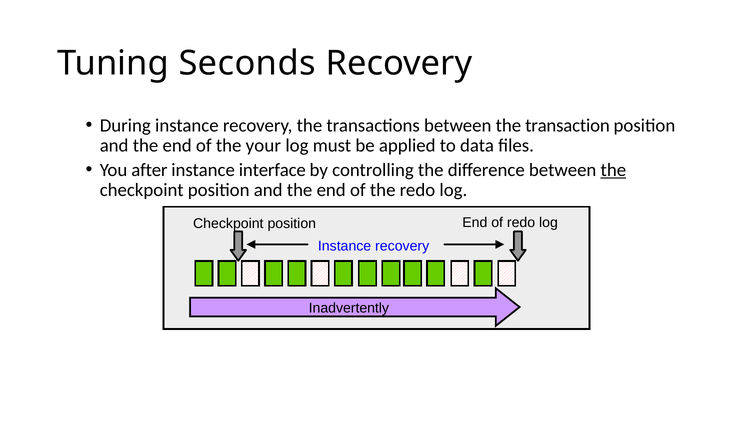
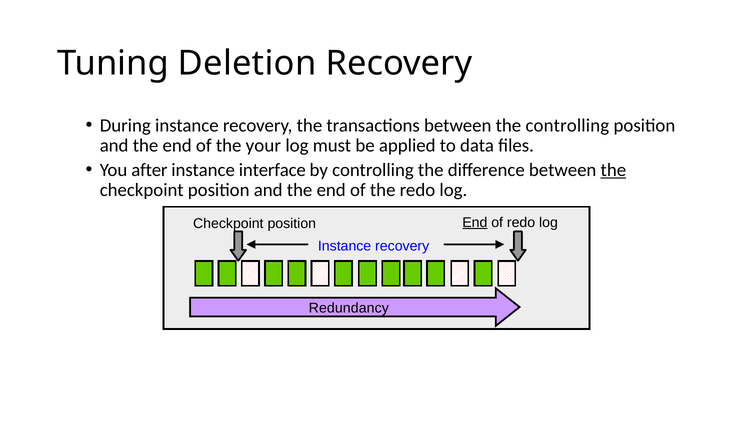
Seconds: Seconds -> Deletion (247, 63)
the transaction: transaction -> controlling (567, 126)
End underline: none -> present (475, 223)
Inadvertently: Inadvertently -> Redundancy (349, 309)
